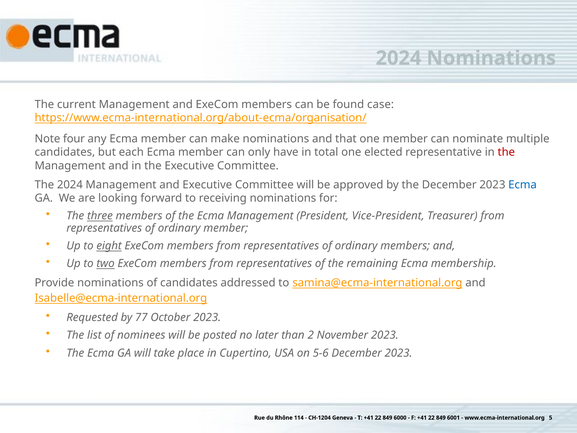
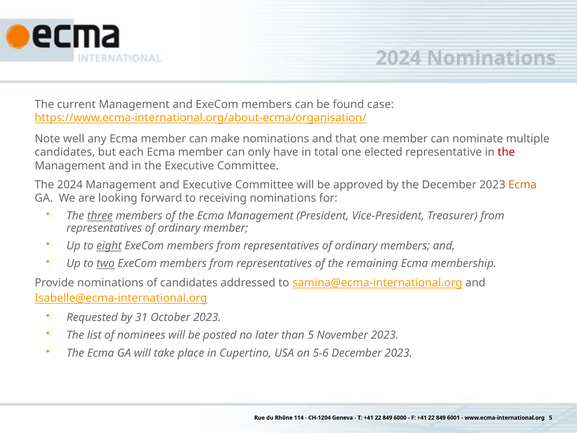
four: four -> well (74, 139)
Ecma colour: blue -> orange (523, 185)
77: 77 -> 31 (141, 317)
than 2: 2 -> 5 (311, 335)
